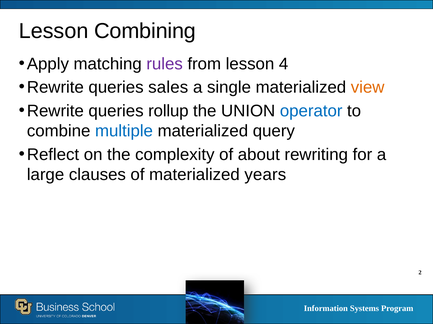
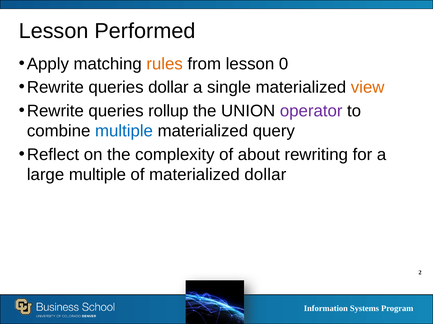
Combining: Combining -> Performed (145, 31)
rules colour: purple -> orange (165, 64)
4: 4 -> 0 (284, 64)
queries sales: sales -> dollar (168, 88)
operator colour: blue -> purple (311, 111)
large clauses: clauses -> multiple (97, 175)
materialized years: years -> dollar (265, 175)
